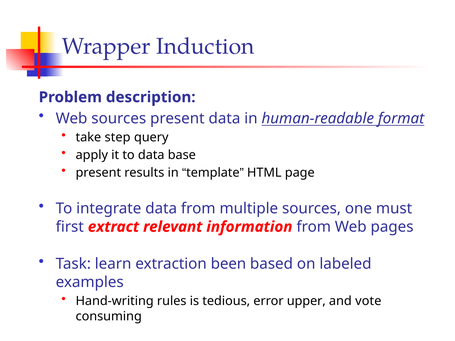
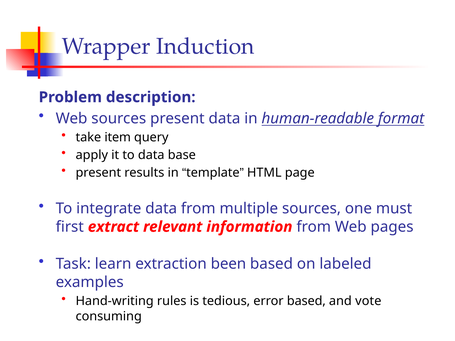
step: step -> item (118, 138)
error upper: upper -> based (306, 301)
